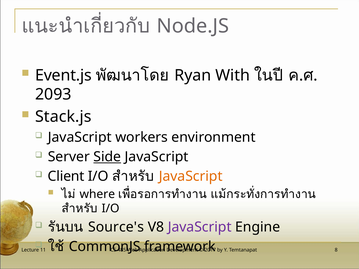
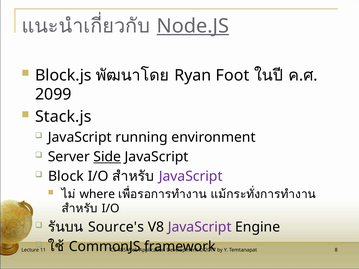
Node.JS underline: none -> present (193, 26)
Event.js: Event.js -> Block.js (63, 75)
With: With -> Foot (233, 75)
2093: 2093 -> 2099 (53, 94)
workers: workers -> running (142, 137)
Client: Client -> Block (66, 177)
JavaScript colour: orange -> purple (191, 177)
